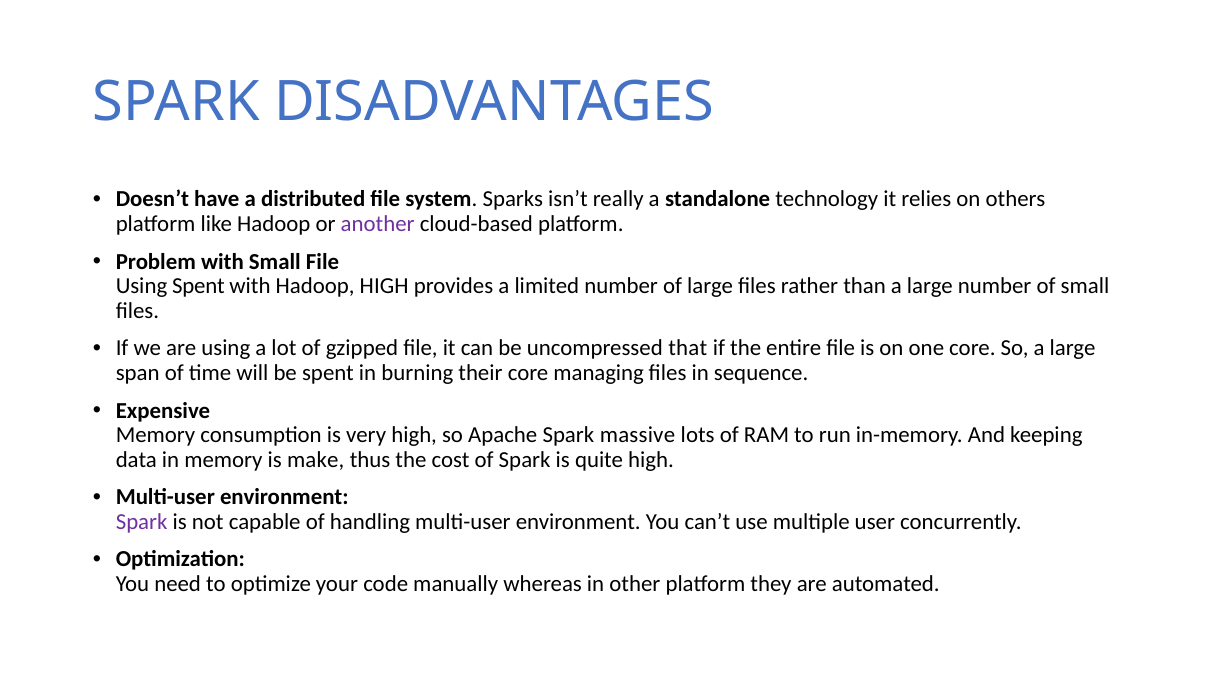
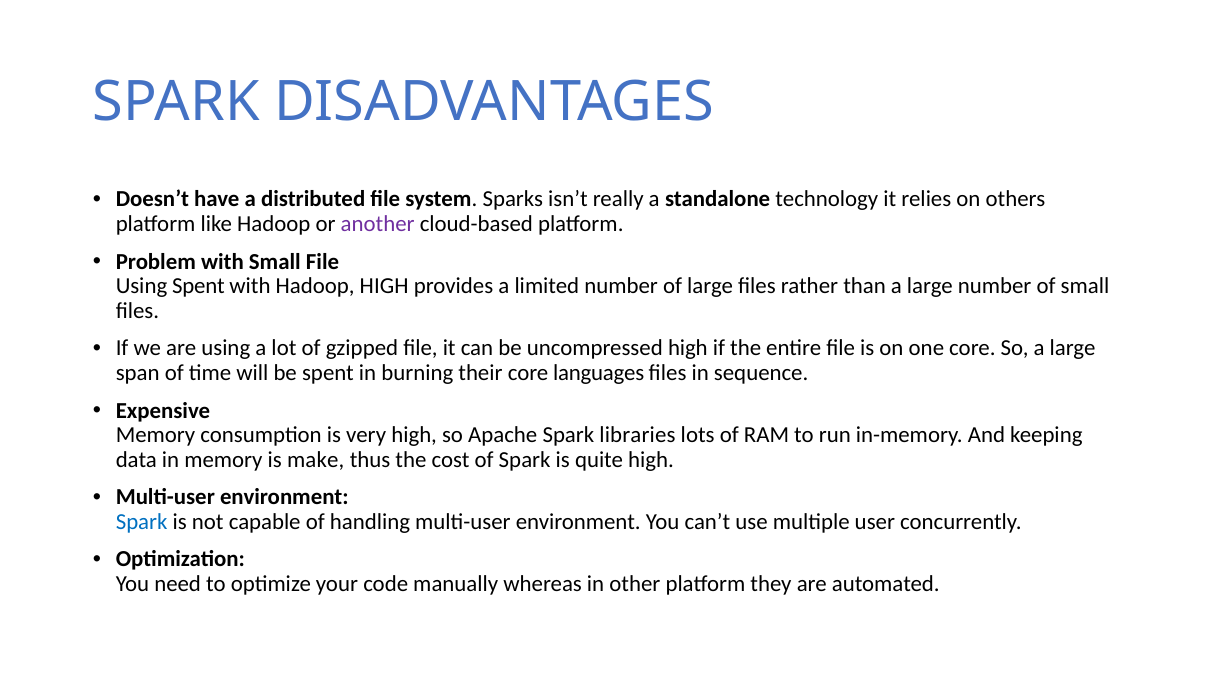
uncompressed that: that -> high (688, 348)
managing: managing -> languages (599, 373)
massive: massive -> libraries (637, 435)
Spark colour: purple -> blue (142, 522)
